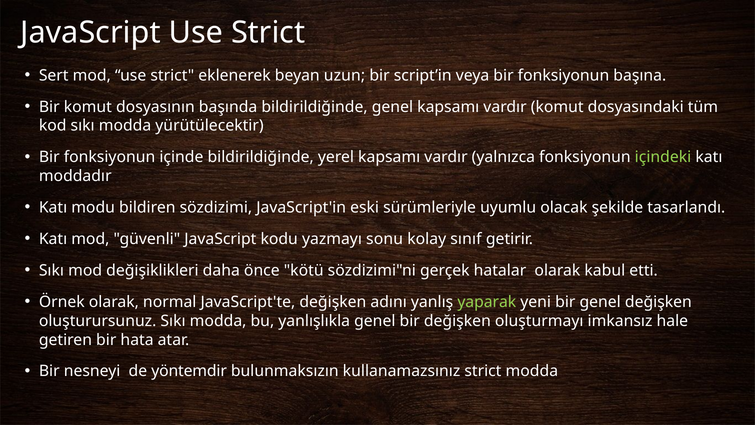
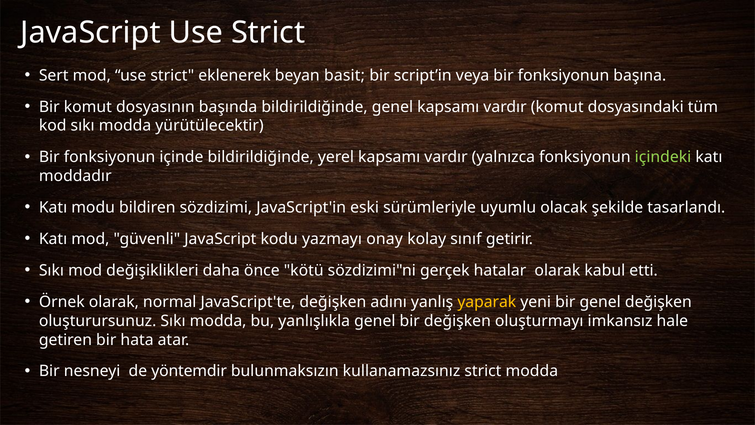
uzun: uzun -> basit (345, 75)
sonu: sonu -> onay (385, 239)
yaparak colour: light green -> yellow (487, 302)
